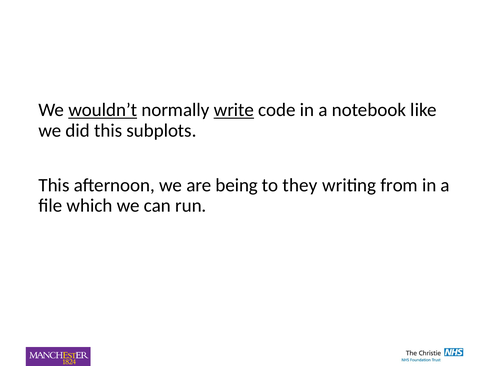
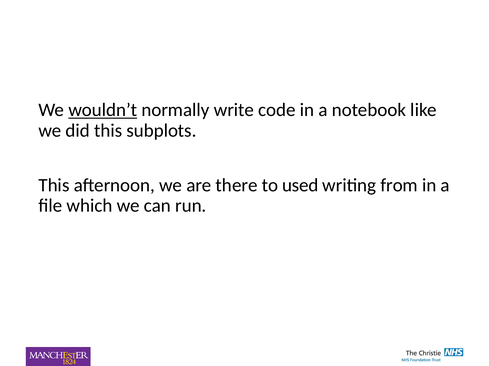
write underline: present -> none (234, 110)
being: being -> there (237, 185)
they: they -> used (300, 185)
